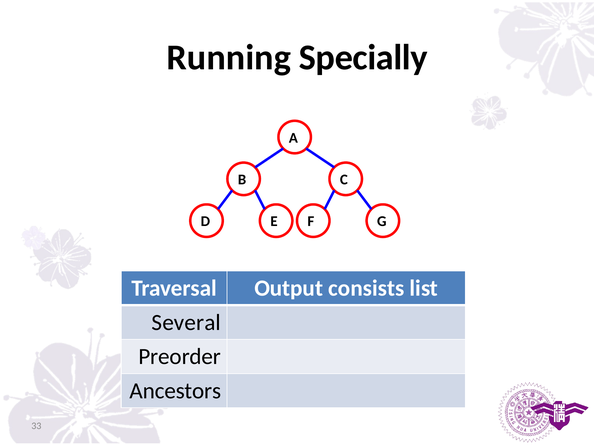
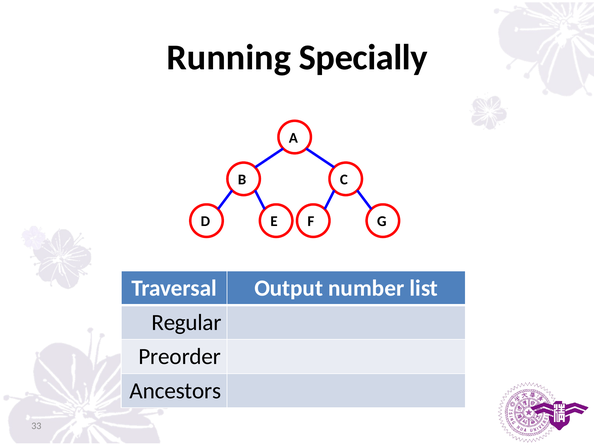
consists: consists -> number (366, 288)
Several: Several -> Regular (186, 322)
